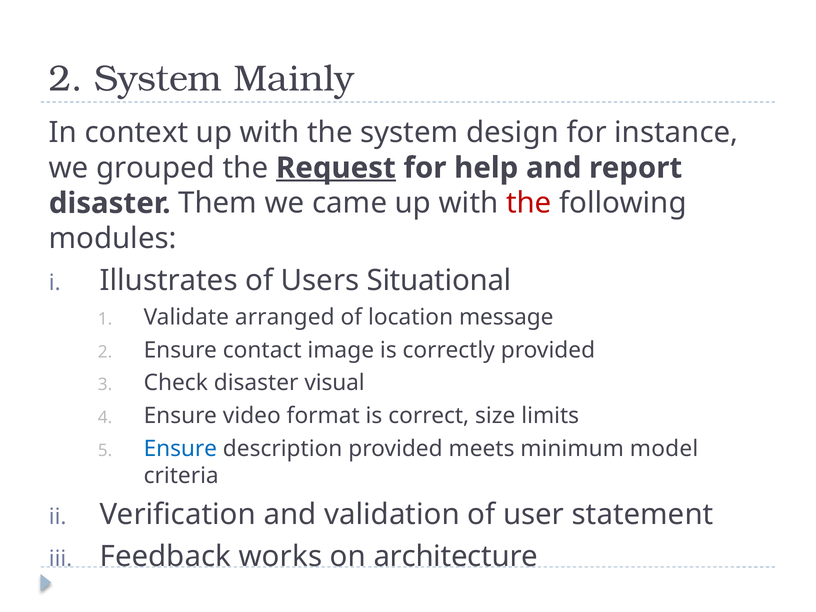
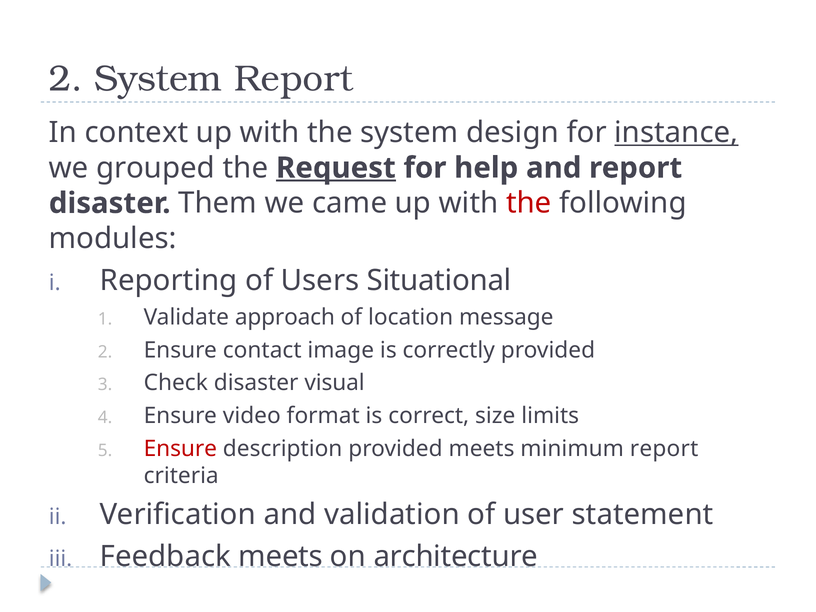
System Mainly: Mainly -> Report (294, 79)
instance underline: none -> present (676, 133)
Illustrates: Illustrates -> Reporting (169, 281)
arranged: arranged -> approach (285, 317)
Ensure colour: blue -> red (180, 449)
minimum model: model -> report (664, 449)
Feedback works: works -> meets (281, 557)
